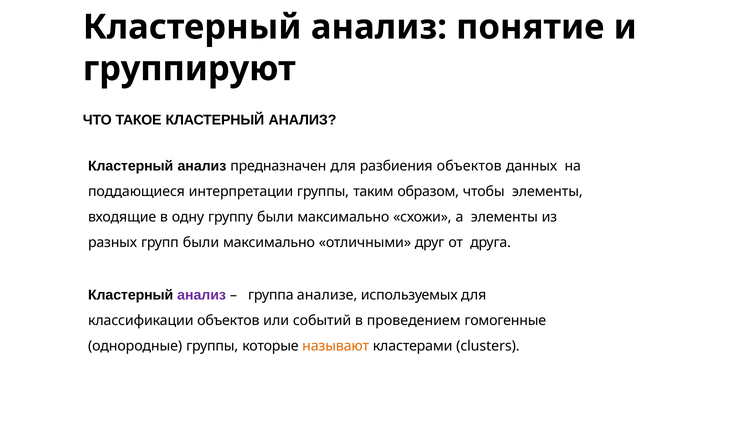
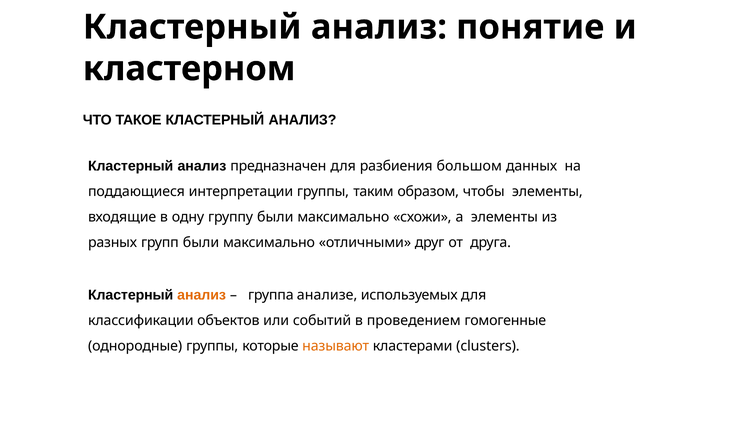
группируют: группируют -> кластерном (189, 69)
разбиения объектов: объектов -> большом (469, 166)
анализ colour: purple -> orange (202, 295)
